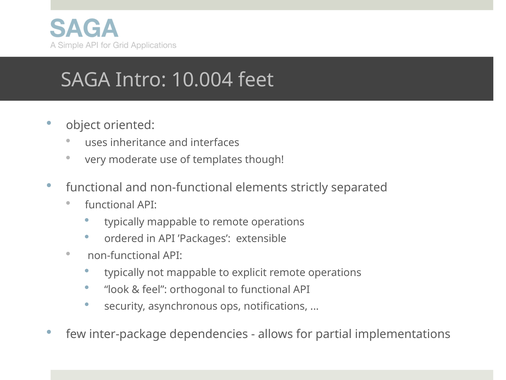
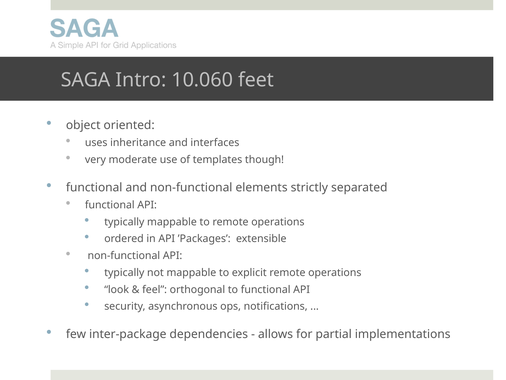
10.004: 10.004 -> 10.060 (202, 80)
